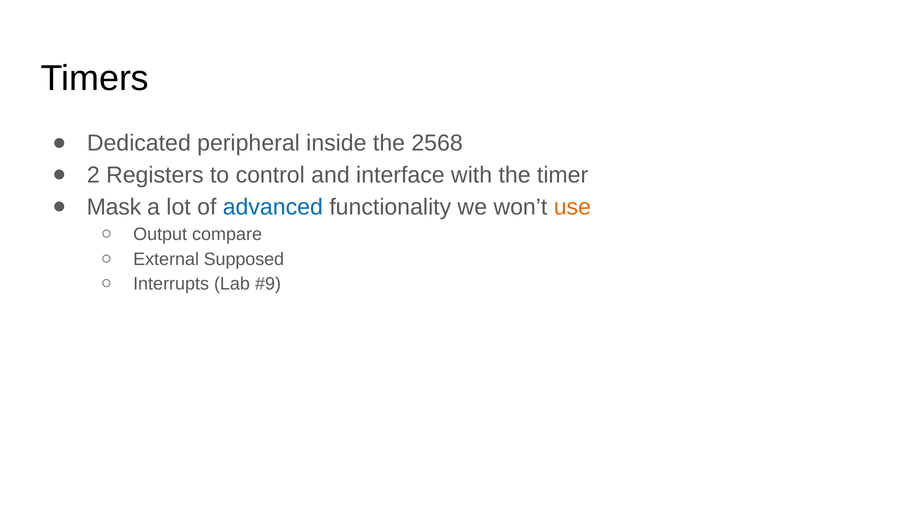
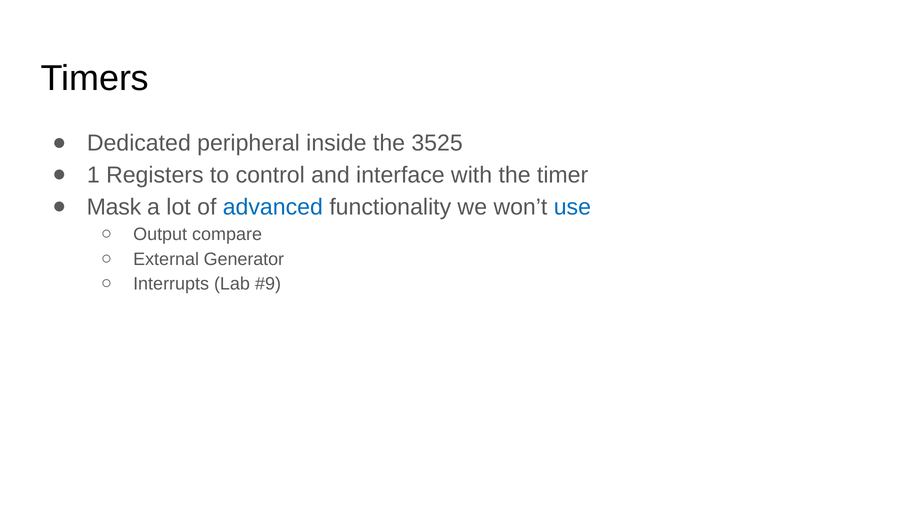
2568: 2568 -> 3525 (437, 143)
2: 2 -> 1 (93, 175)
use colour: orange -> blue (572, 207)
Supposed: Supposed -> Generator (244, 259)
